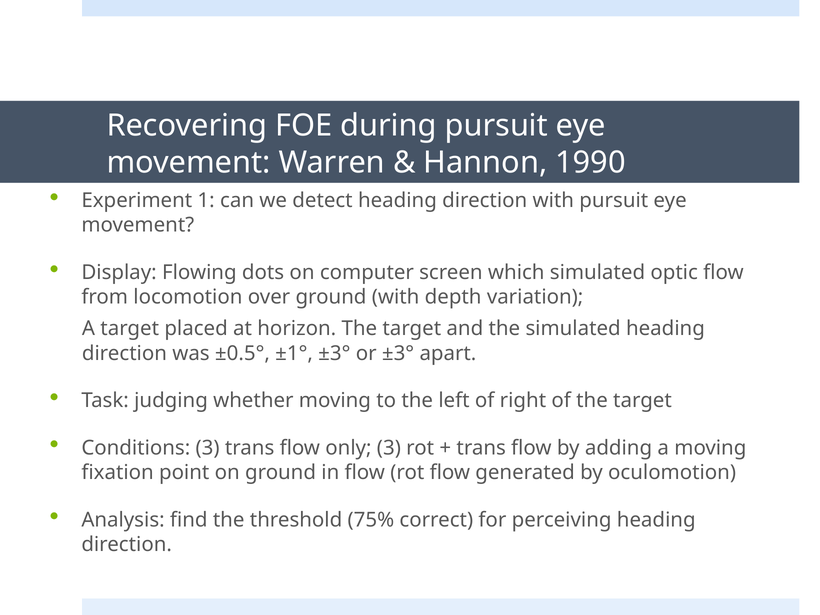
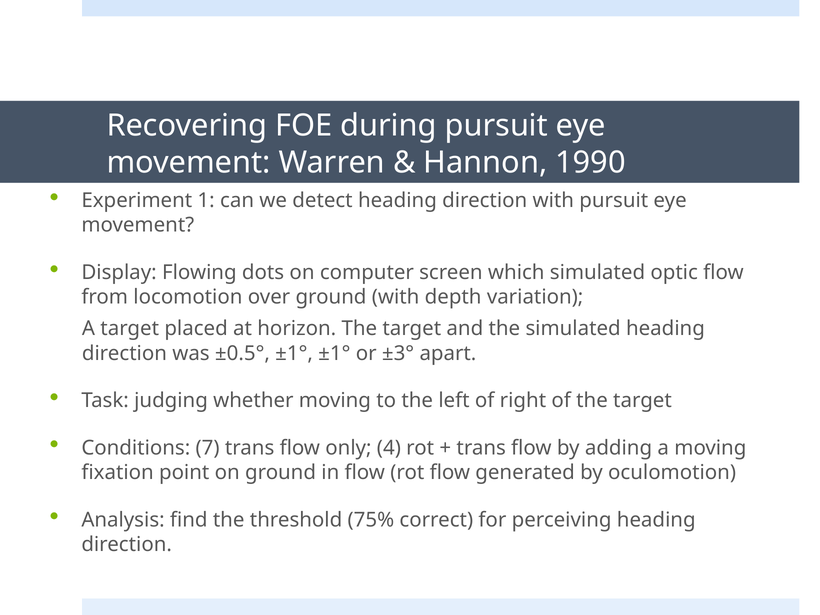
±1° ±3°: ±3° -> ±1° (334, 353)
Conditions 3: 3 -> 7 (208, 448)
only 3: 3 -> 4 (389, 448)
